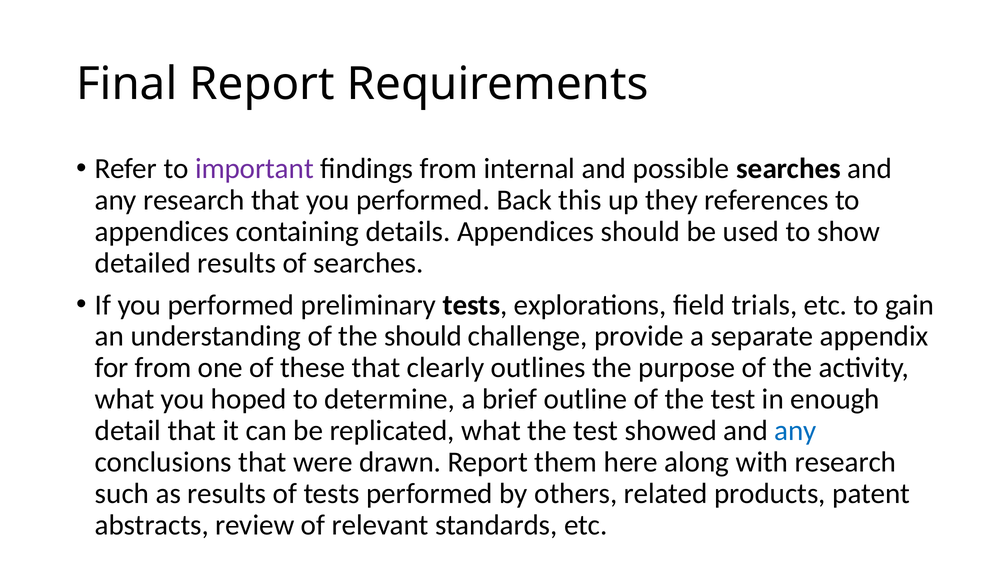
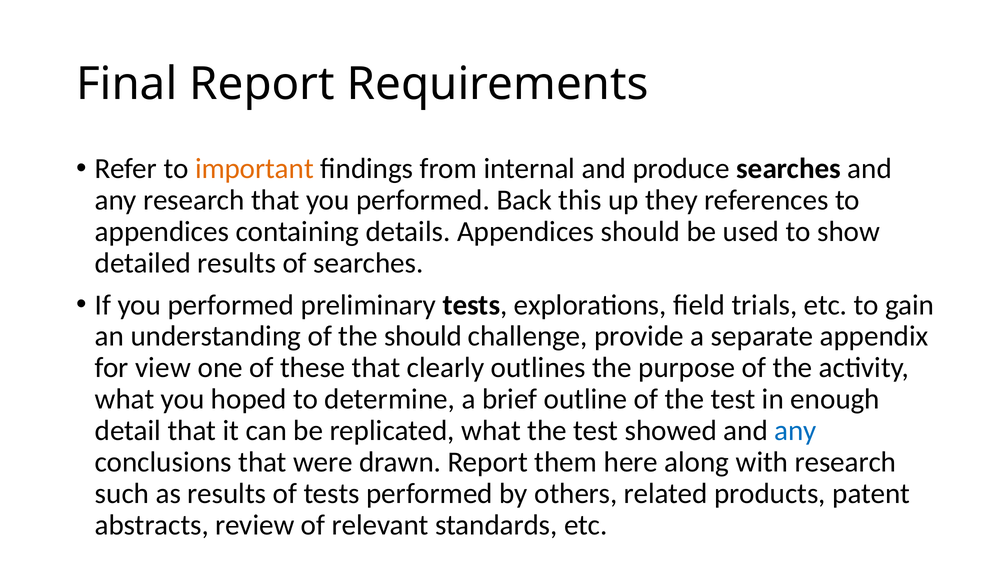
important colour: purple -> orange (254, 169)
possible: possible -> produce (681, 169)
for from: from -> view (163, 368)
